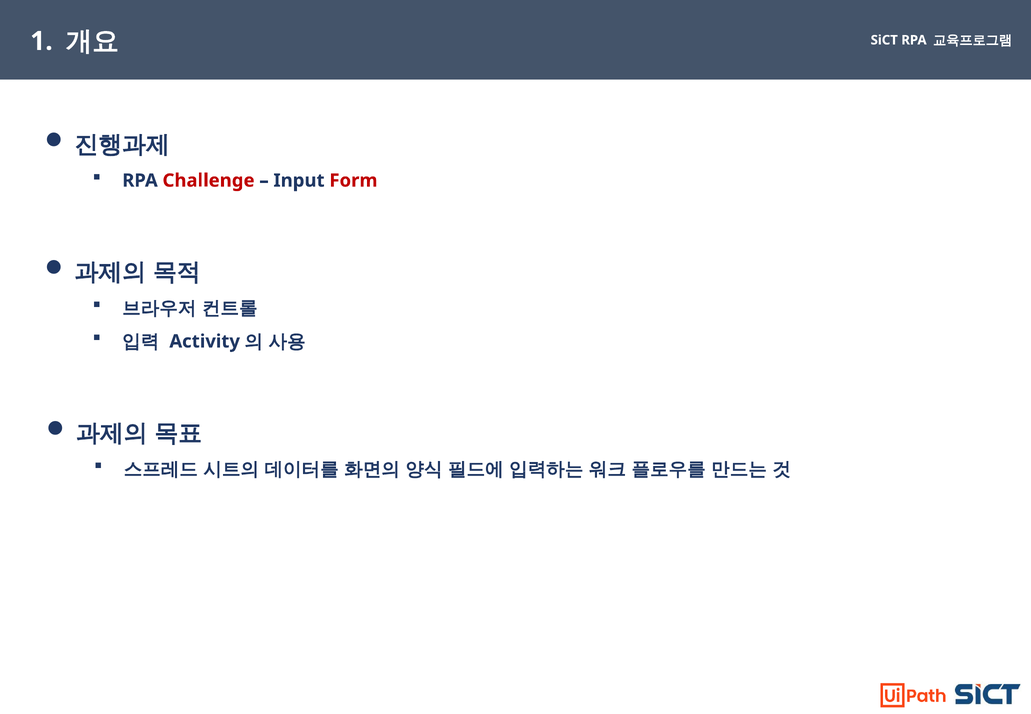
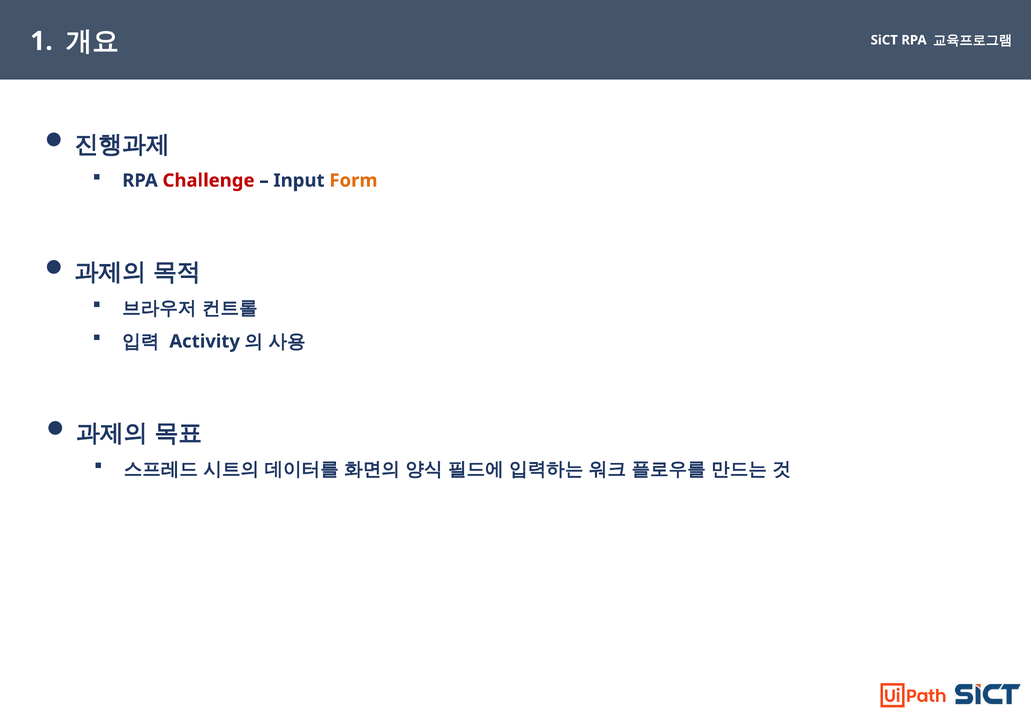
Form colour: red -> orange (353, 181)
